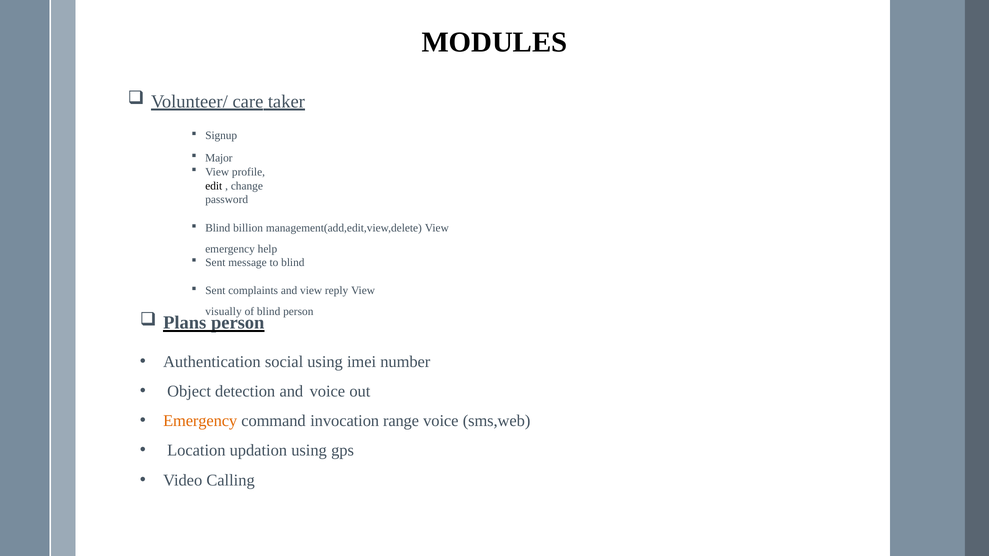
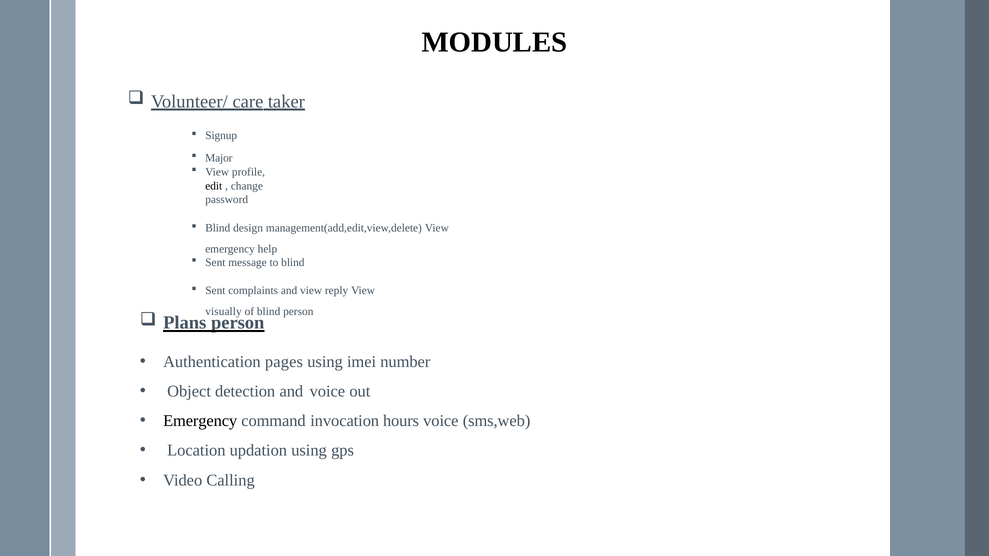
billion: billion -> design (248, 228)
social: social -> pages (284, 362)
Emergency colour: orange -> black (200, 421)
range: range -> hours (401, 421)
